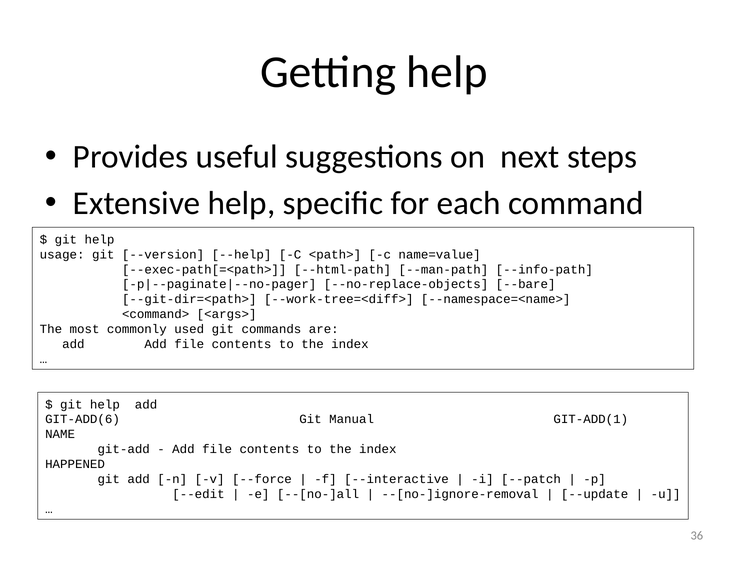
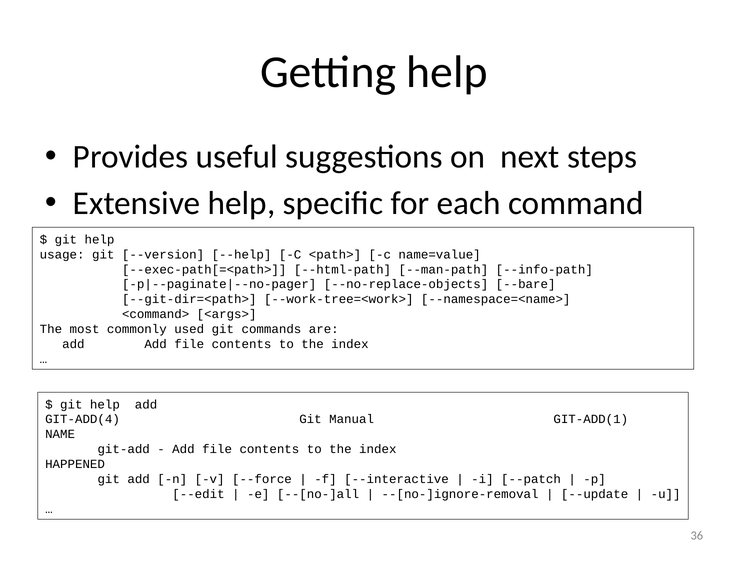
--work-tree=<diff>: --work-tree=<diff> -> --work-tree=<work> (339, 299)
GIT-ADD(6: GIT-ADD(6 -> GIT-ADD(4 (83, 419)
